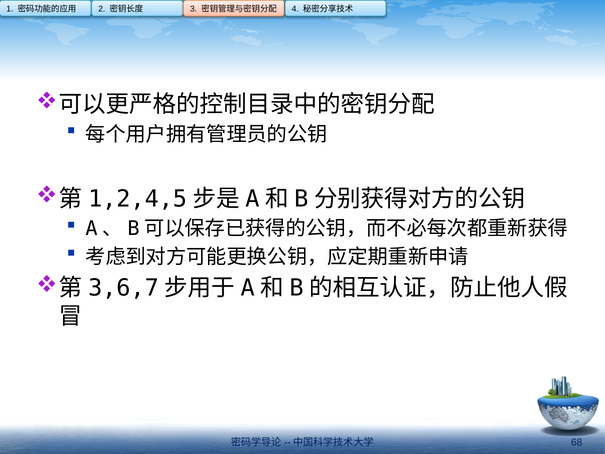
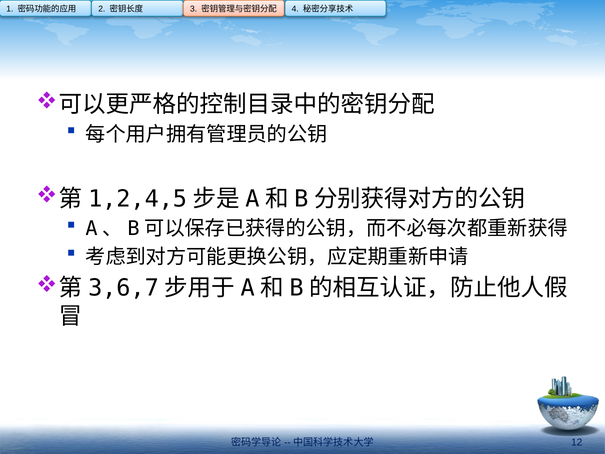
68: 68 -> 12 (577, 442)
